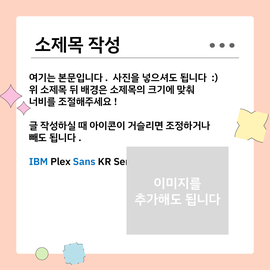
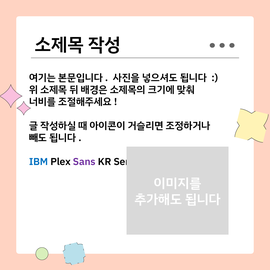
Sans colour: blue -> purple (84, 162)
